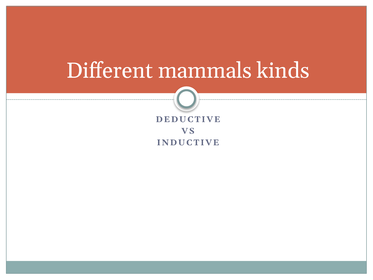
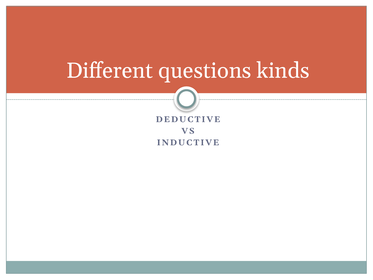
mammals: mammals -> questions (205, 71)
